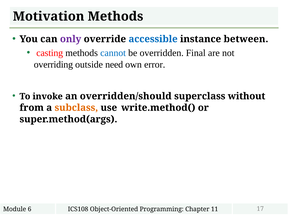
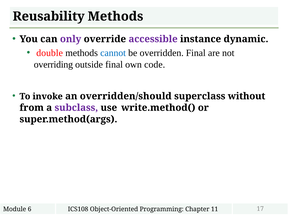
Motivation: Motivation -> Reusability (49, 16)
accessible colour: blue -> purple (153, 39)
between: between -> dynamic (246, 39)
casting: casting -> double (50, 53)
outside need: need -> final (114, 64)
error: error -> code (155, 64)
subclass colour: orange -> purple (76, 108)
